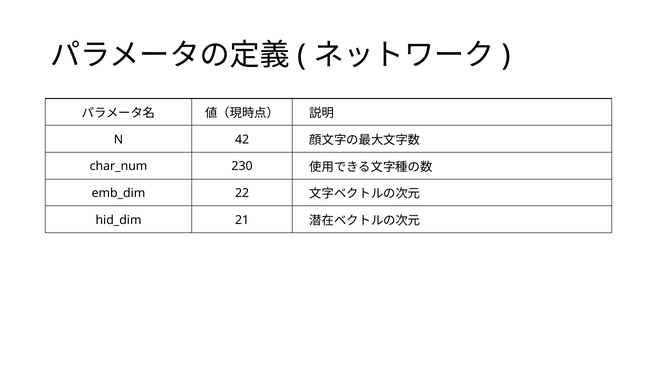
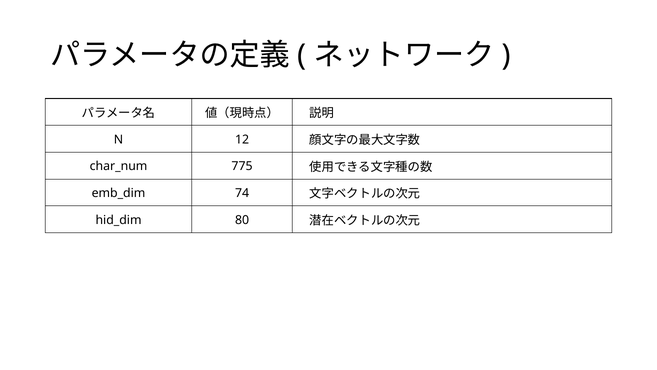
42: 42 -> 12 (242, 139)
230: 230 -> 775 (242, 166)
22: 22 -> 74 (242, 193)
21: 21 -> 80 (242, 220)
